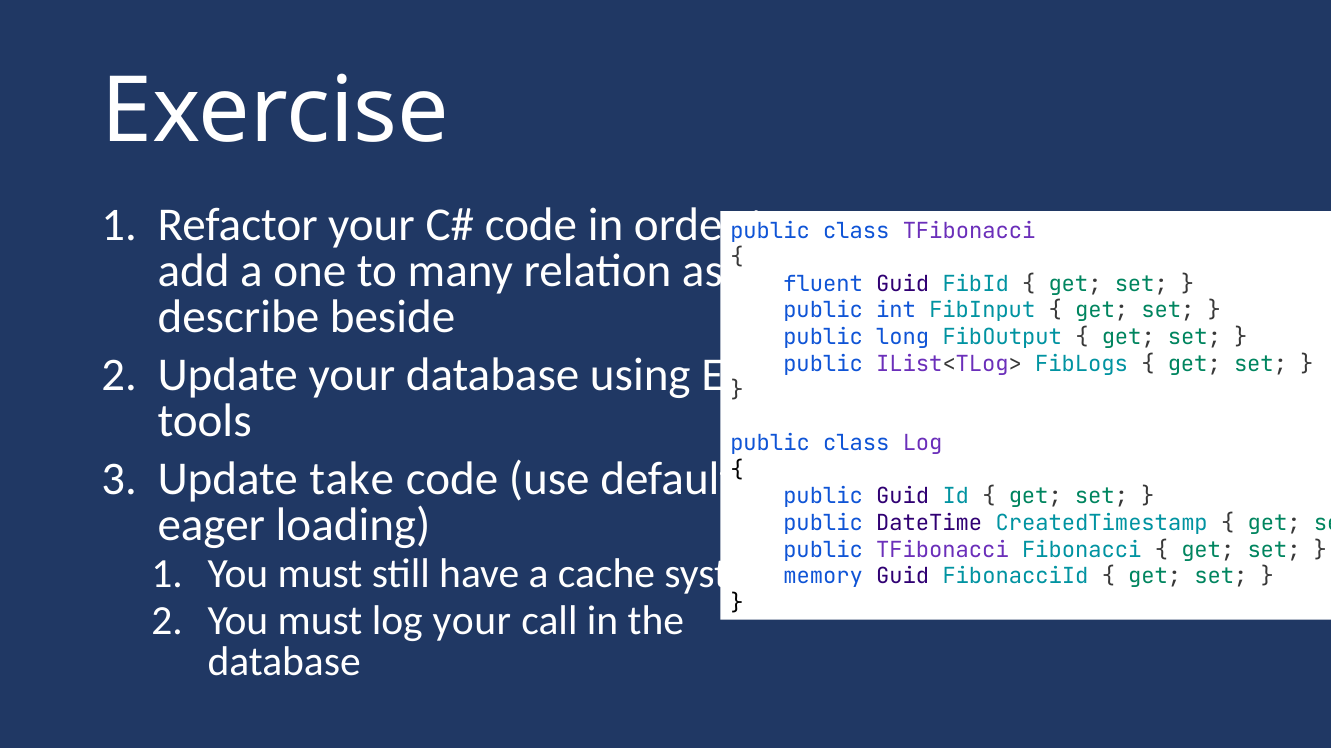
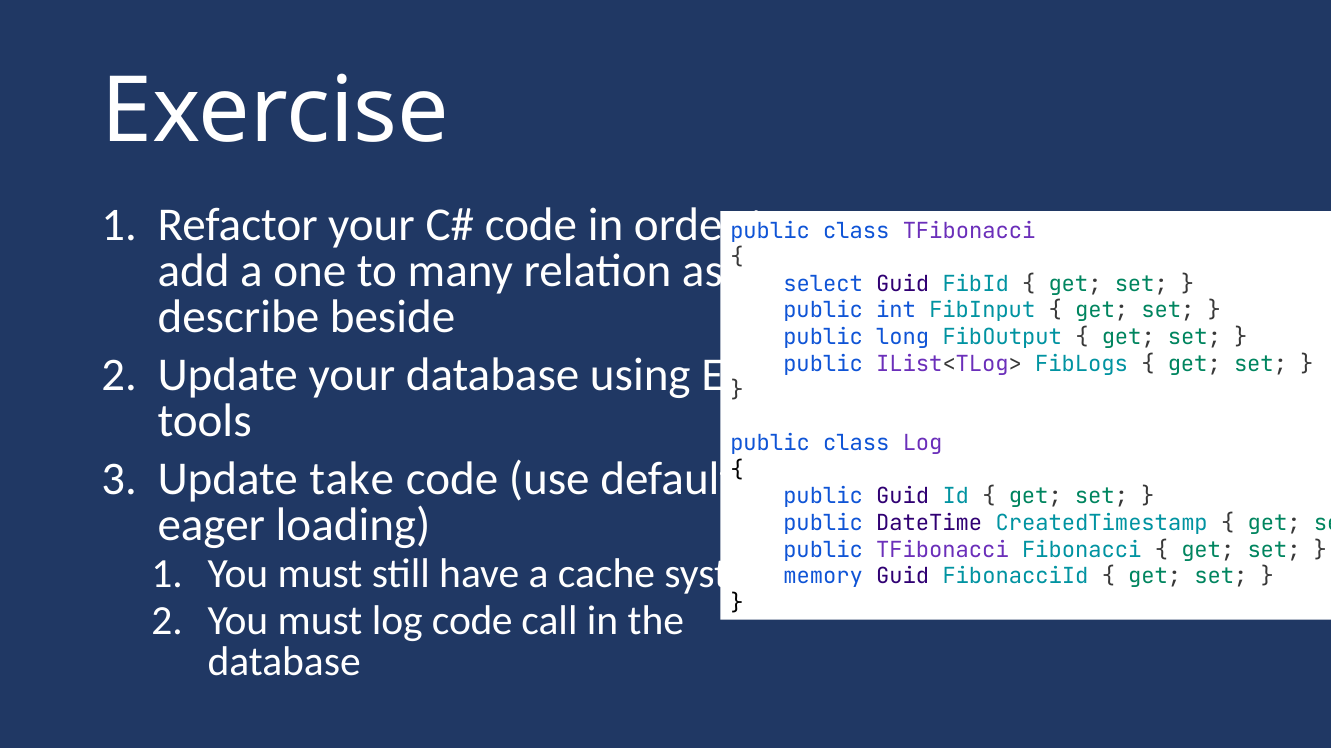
fluent: fluent -> select (823, 284)
log your: your -> code (472, 621)
